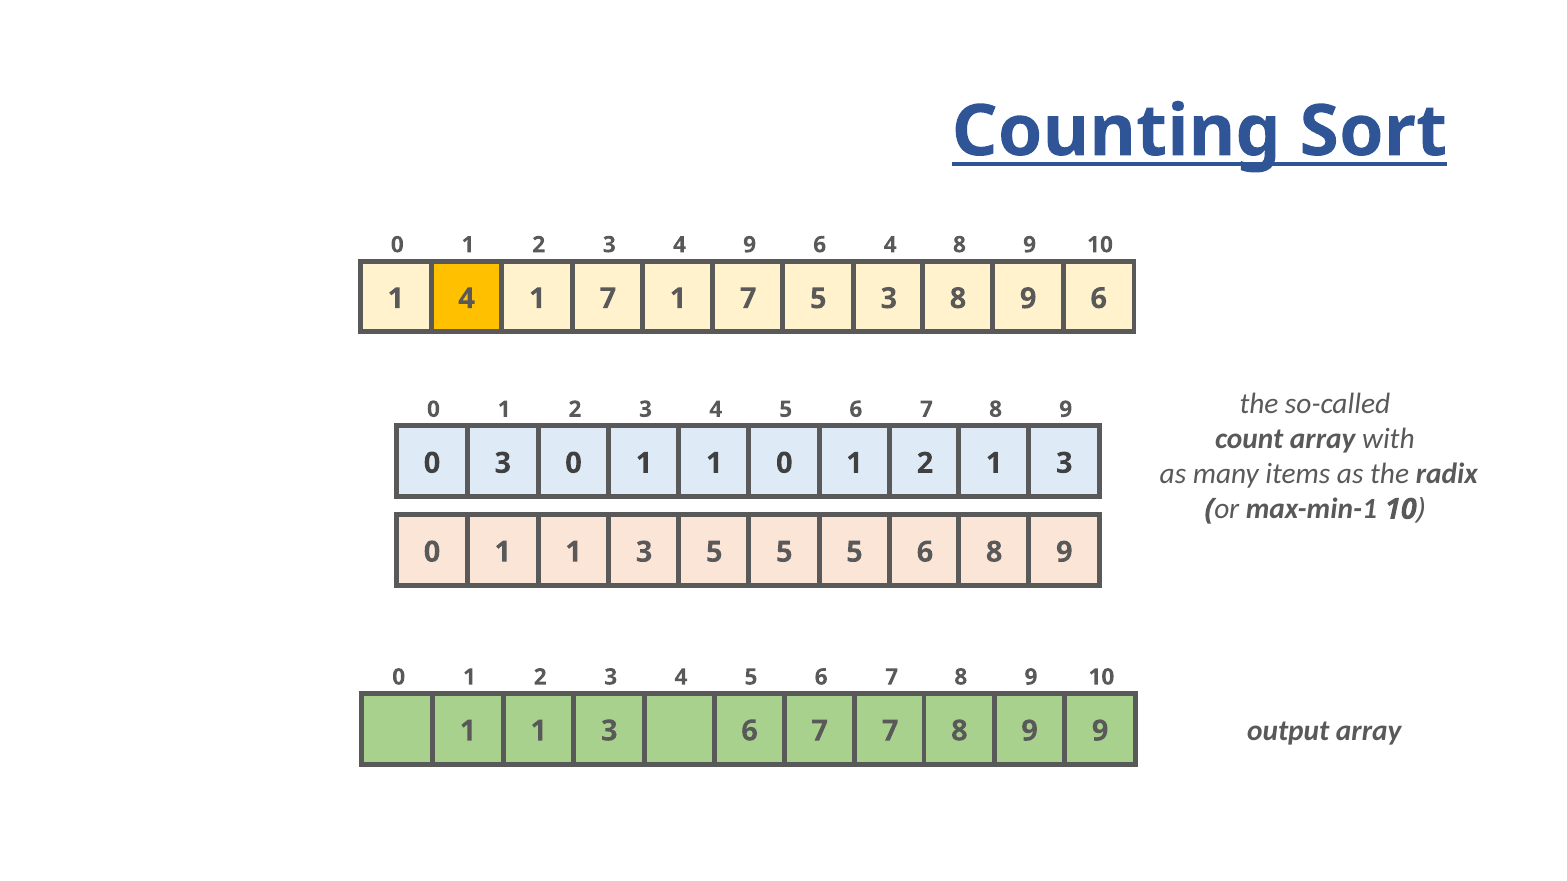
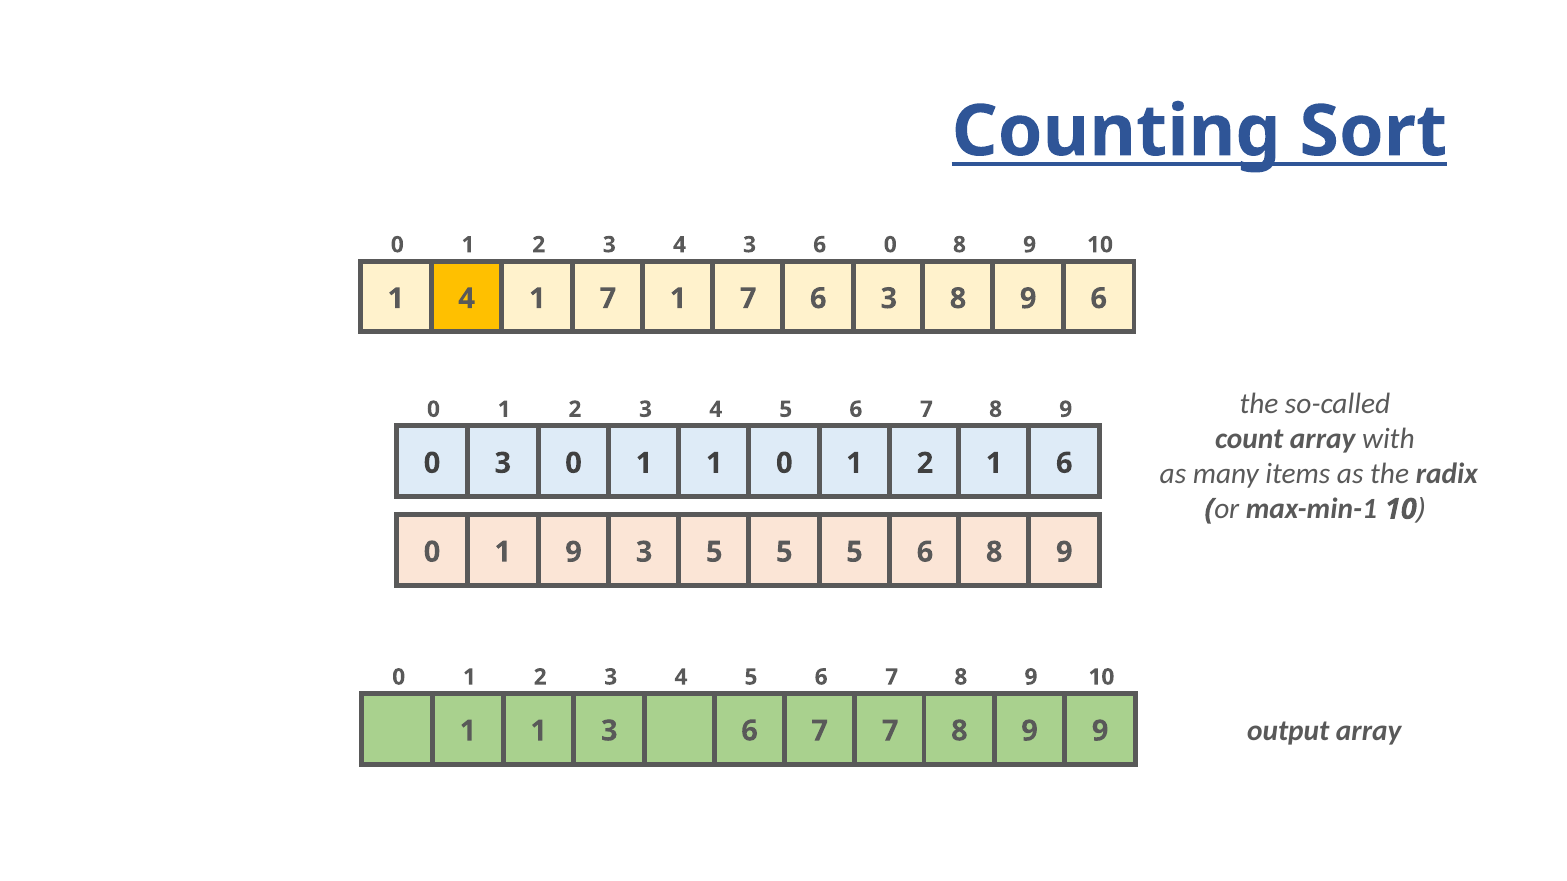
4 9: 9 -> 3 (750, 245)
4: 4 -> 0 (890, 245)
7 5: 5 -> 6 (818, 299)
2 1 3: 3 -> 6 (1064, 463)
1: 1 -> 9 (574, 552)
